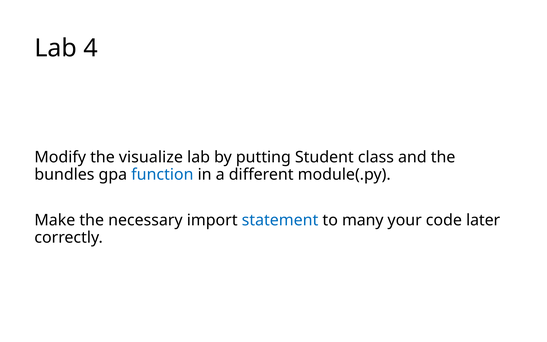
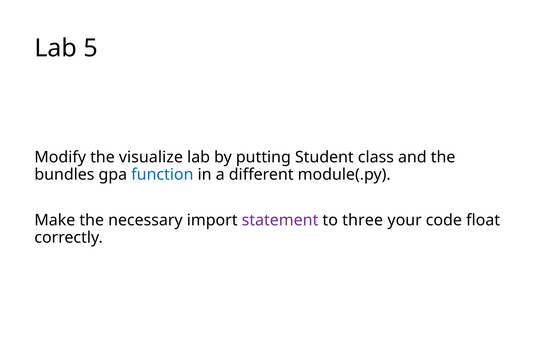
4: 4 -> 5 (91, 48)
statement colour: blue -> purple (280, 220)
many: many -> three (363, 220)
later: later -> float (483, 220)
